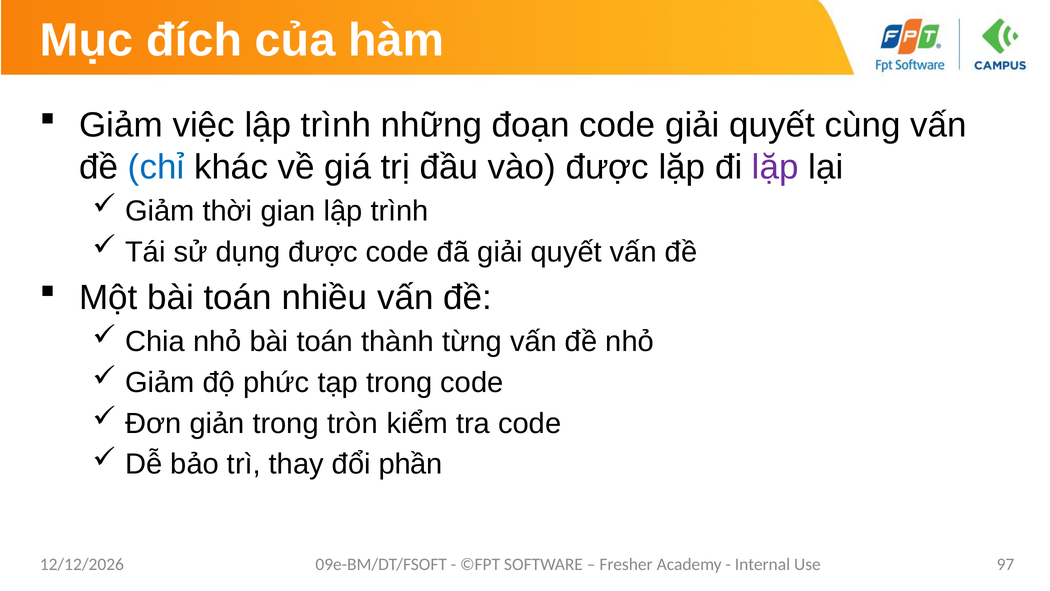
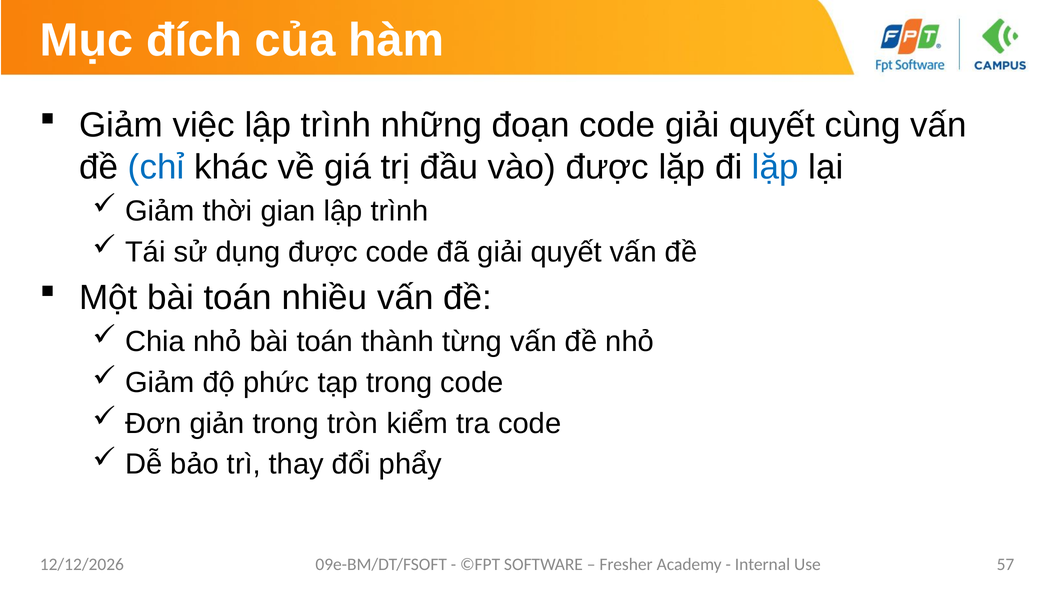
lặp colour: purple -> blue (775, 167)
phần: phần -> phẩy (410, 464)
97: 97 -> 57 (1005, 564)
